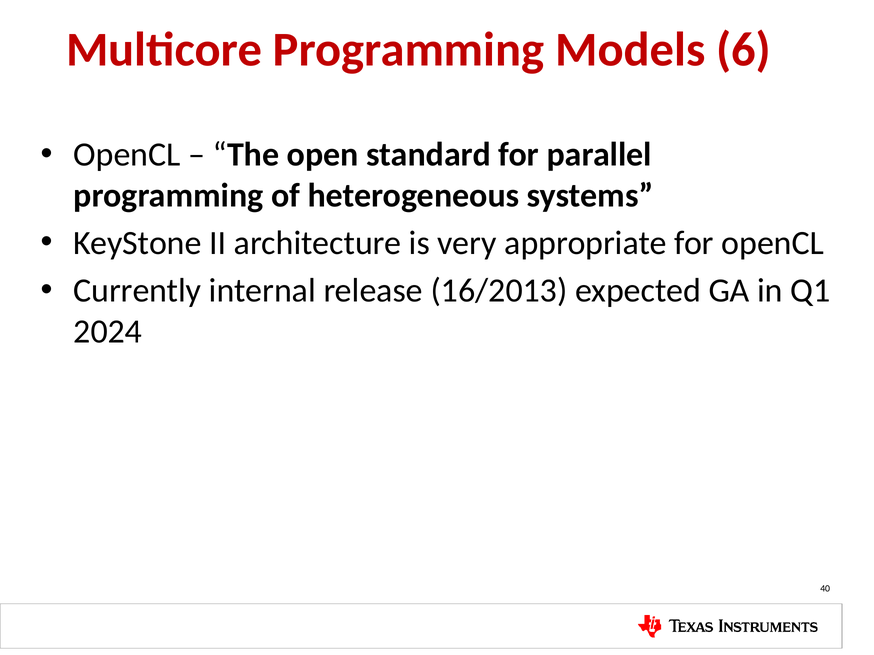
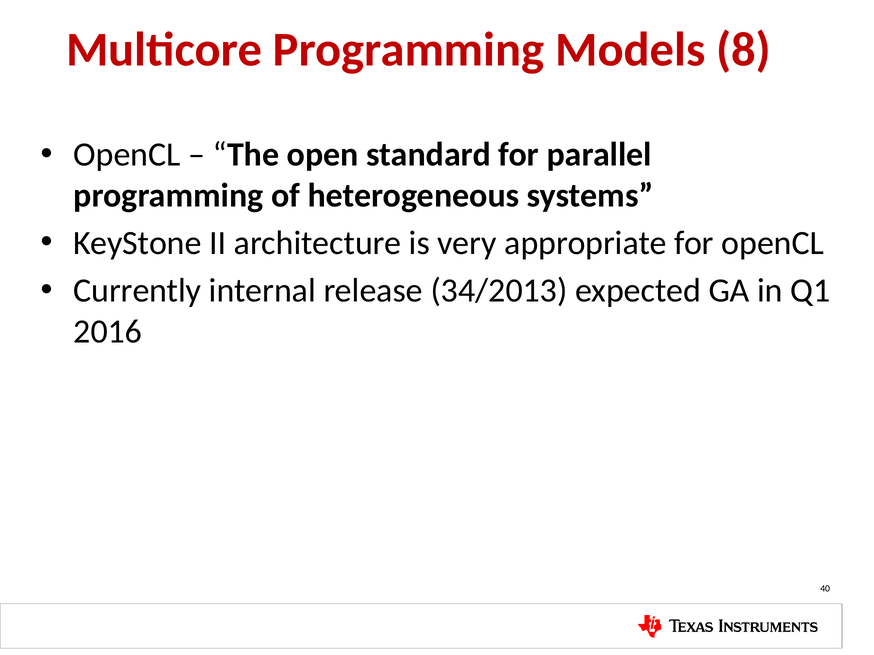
6: 6 -> 8 (744, 50)
16/2013: 16/2013 -> 34/2013 (499, 291)
2024: 2024 -> 2016 (108, 332)
